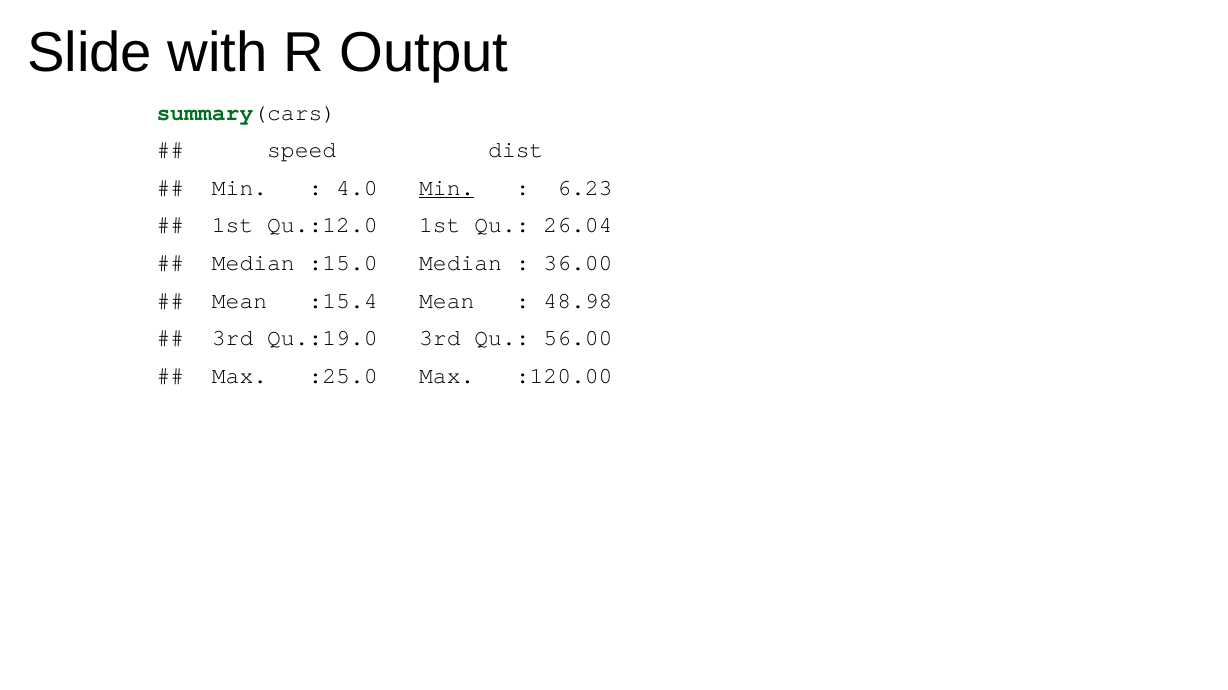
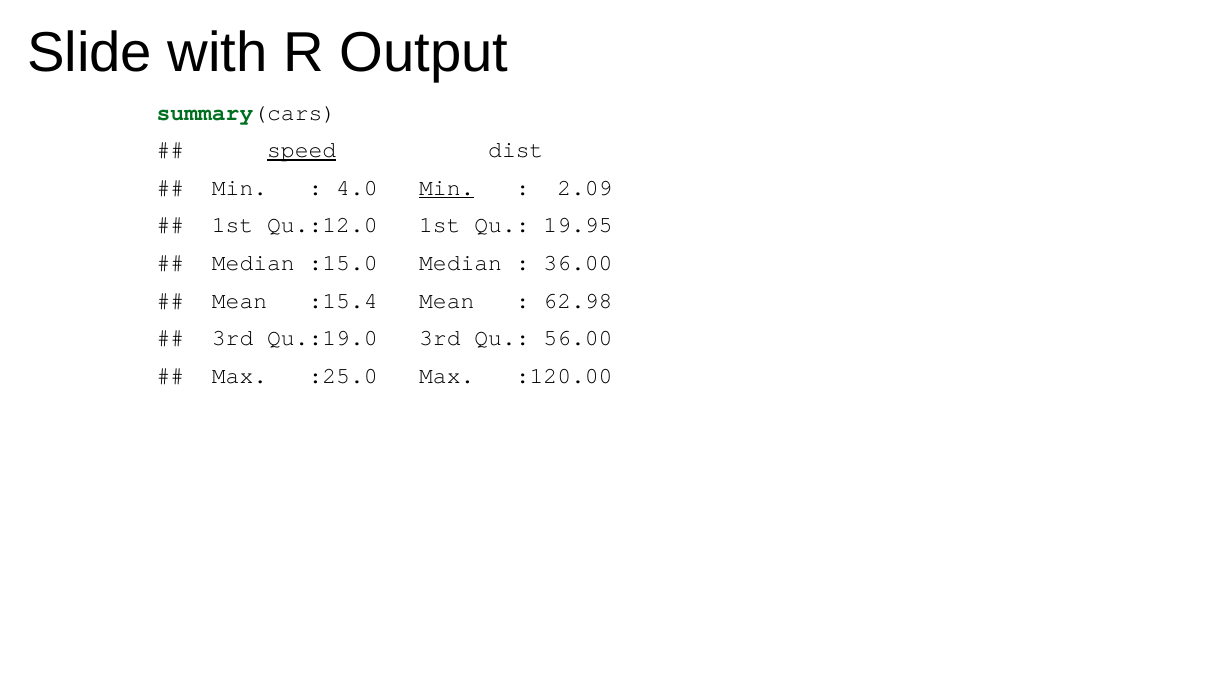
speed underline: none -> present (302, 150)
6.23: 6.23 -> 2.09 (585, 188)
26.04: 26.04 -> 19.95 (578, 226)
48.98: 48.98 -> 62.98 (578, 301)
